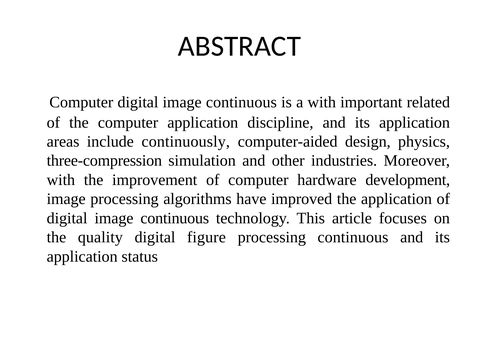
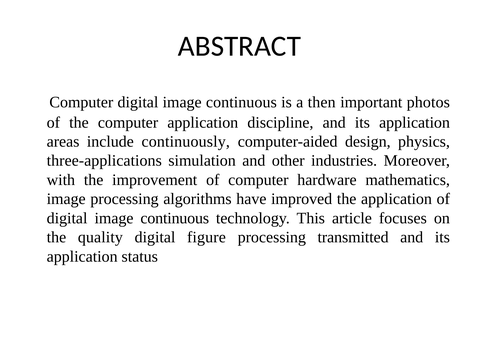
a with: with -> then (322, 102)
related: related -> photos (428, 102)
three-compression: three-compression -> three-applications (104, 161)
development: development -> mathematics (408, 180)
processing continuous: continuous -> transmitted (353, 237)
